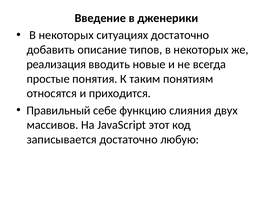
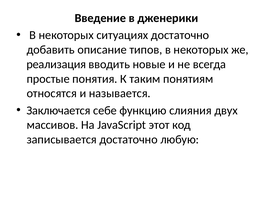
приходится: приходится -> называется (120, 93)
Правильный: Правильный -> Заключается (59, 110)
